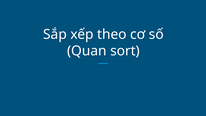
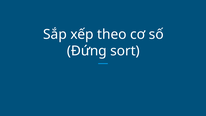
Quan: Quan -> Đứng (87, 51)
